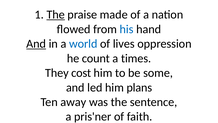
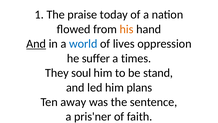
The underline: present -> none (56, 15)
made: made -> today (114, 15)
his colour: blue -> orange (127, 29)
count: count -> suffer (96, 58)
cost: cost -> soul (81, 73)
some: some -> stand (158, 73)
